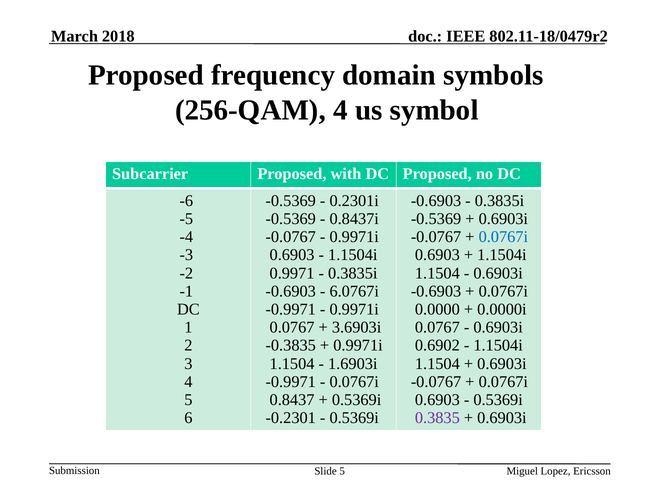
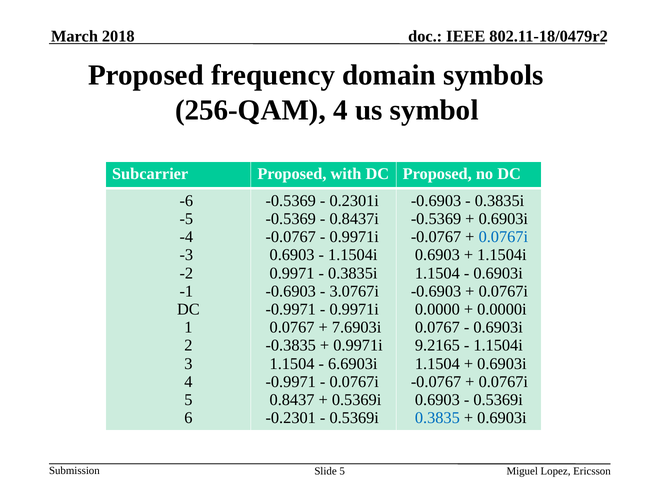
6.0767i: 6.0767i -> 3.0767i (354, 291)
3.6903i: 3.6903i -> 7.6903i (357, 327)
0.6902: 0.6902 -> 9.2165 (437, 345)
1.6903i: 1.6903i -> 6.6903i (353, 363)
0.3835 colour: purple -> blue (437, 418)
